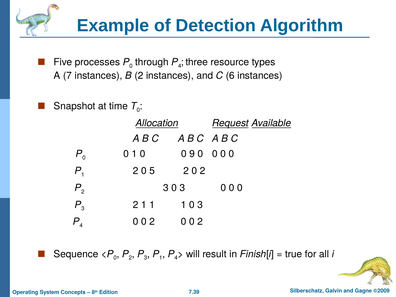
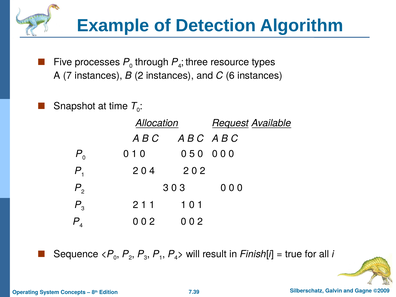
9: 9 -> 5 (192, 154)
0 5: 5 -> 4 (152, 171)
1 0 3: 3 -> 1 (200, 205)
